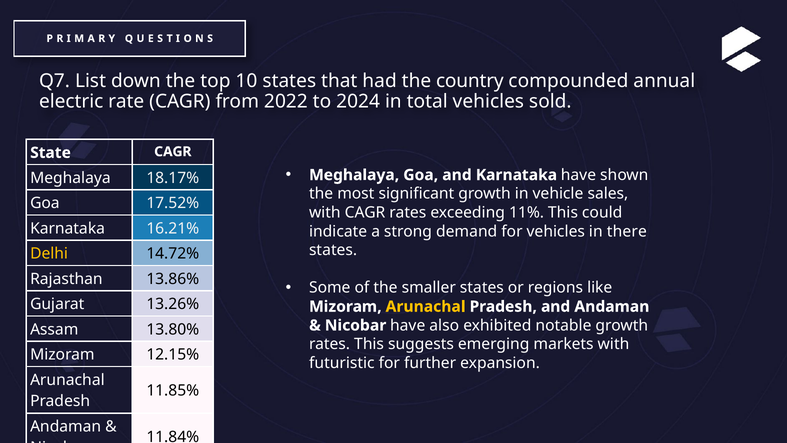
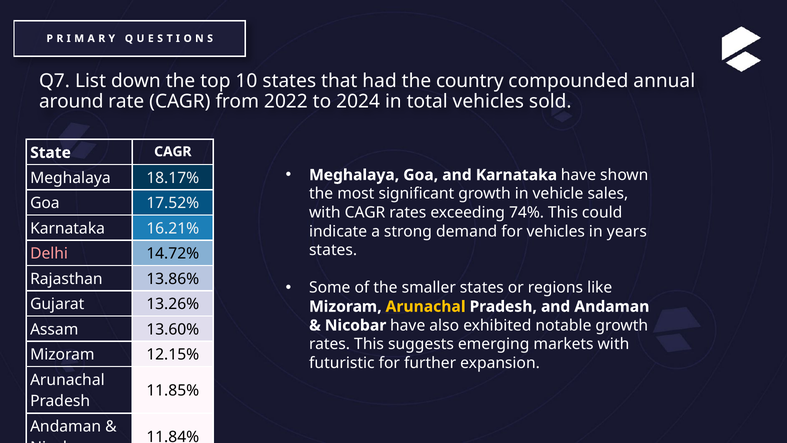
electric: electric -> around (71, 101)
11%: 11% -> 74% (527, 212)
there: there -> years (627, 231)
Delhi colour: yellow -> pink (49, 254)
13.80%: 13.80% -> 13.60% (173, 329)
